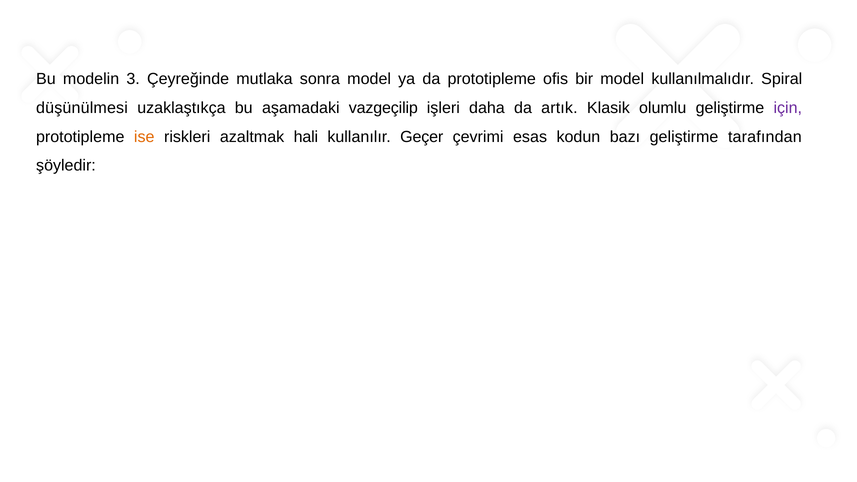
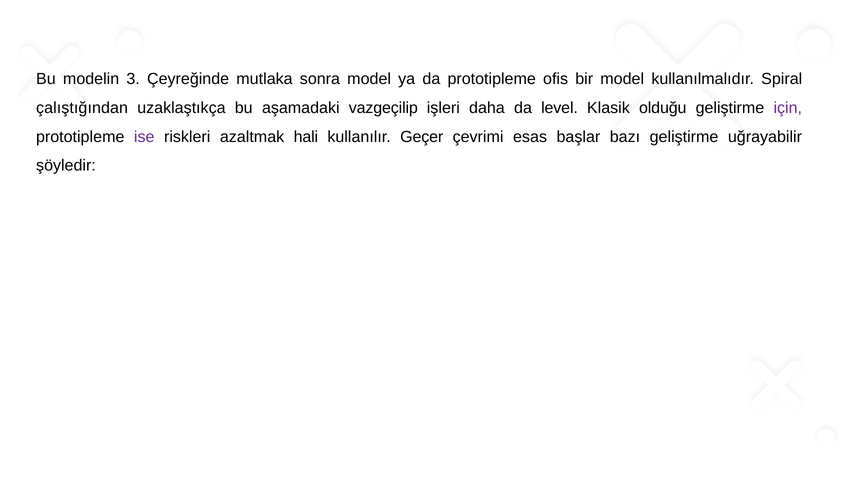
düşünülmesi: düşünülmesi -> çalıştığından (82, 108)
artık: artık -> level (560, 108)
olumlu: olumlu -> olduğu (663, 108)
ise colour: orange -> purple (144, 137)
kodun: kodun -> başlar (578, 137)
tarafından: tarafından -> uğrayabilir (765, 137)
